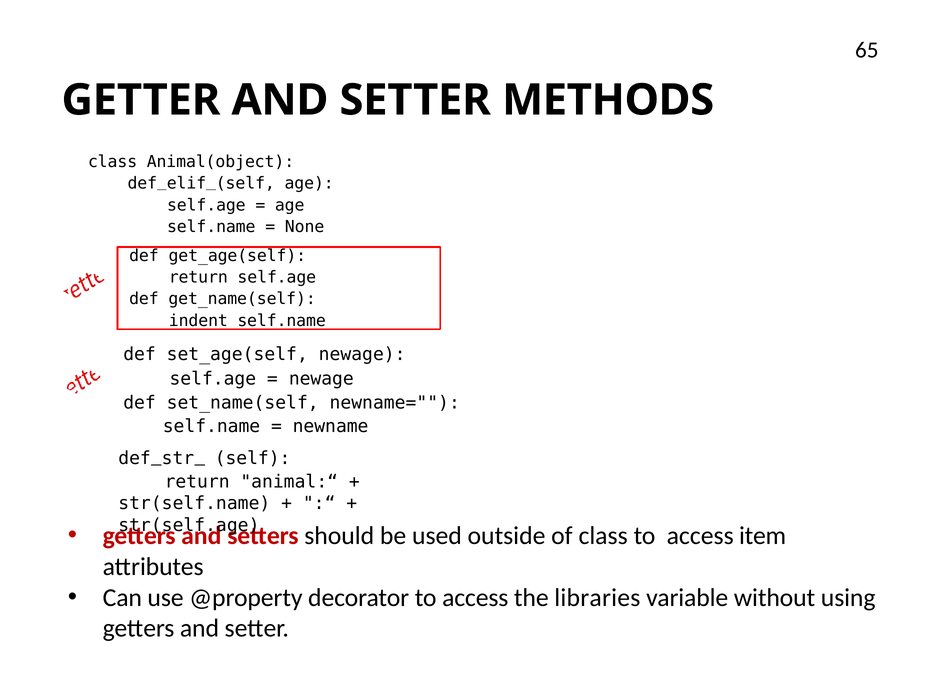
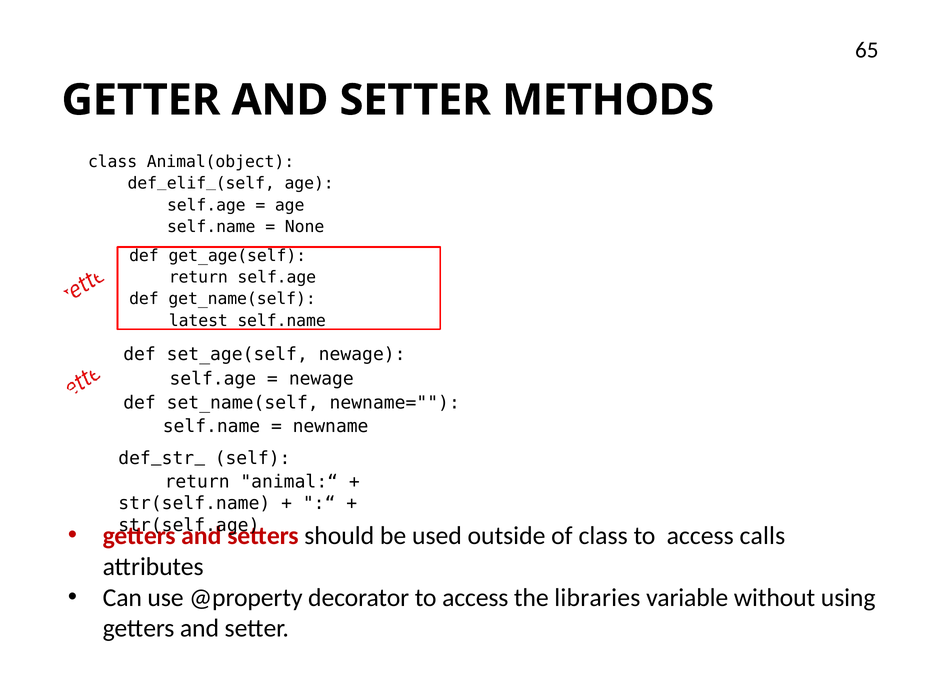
indent: indent -> latest (198, 320)
item: item -> calls (762, 535)
